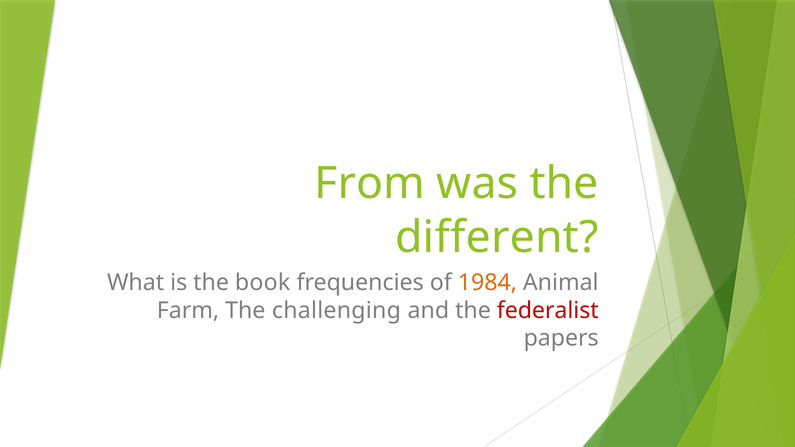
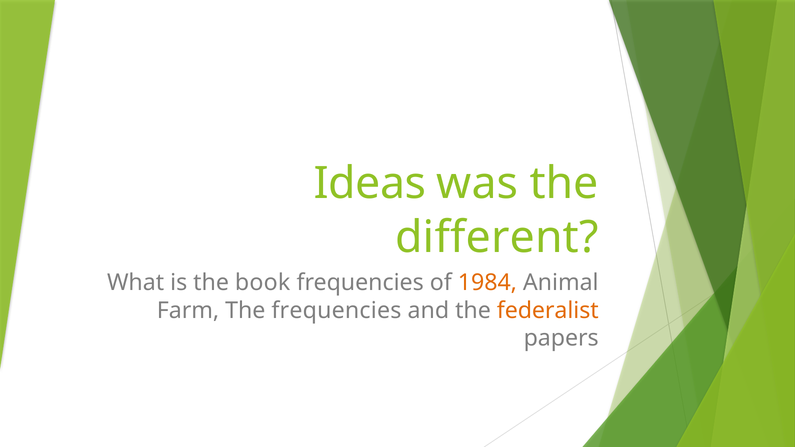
From: From -> Ideas (370, 184)
The challenging: challenging -> frequencies (336, 310)
federalist colour: red -> orange (548, 310)
